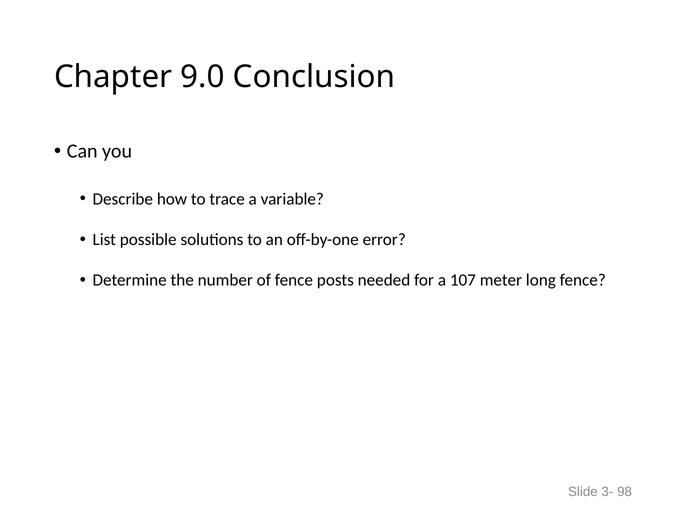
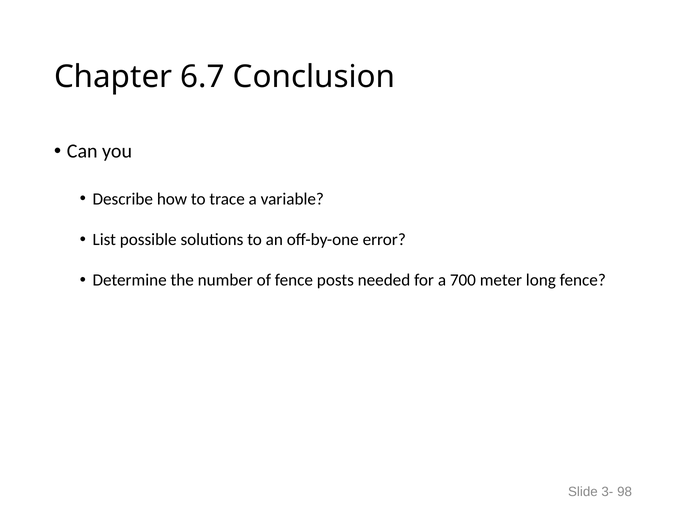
9.0: 9.0 -> 6.7 (203, 77)
107: 107 -> 700 (463, 280)
